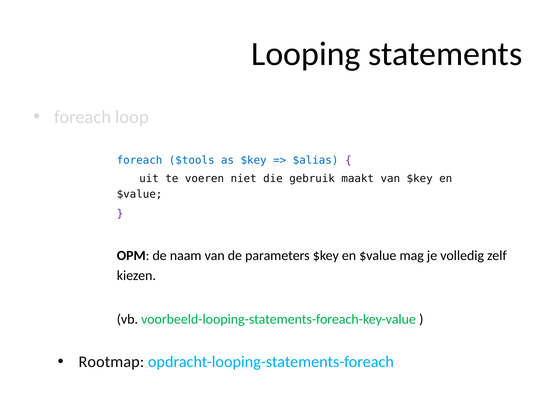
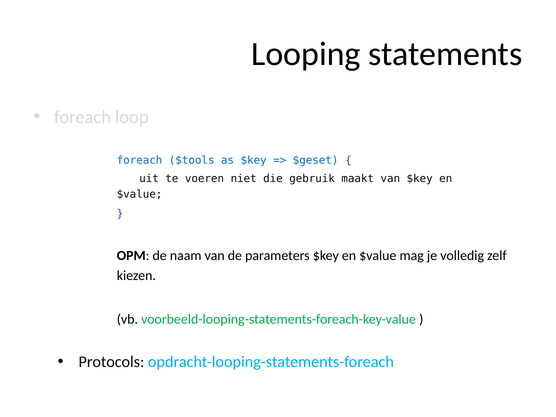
$alias: $alias -> $geset (316, 160)
Rootmap: Rootmap -> Protocols (111, 362)
